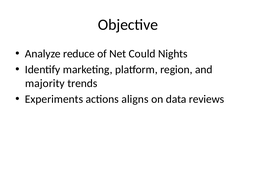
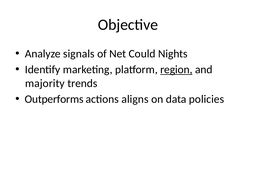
reduce: reduce -> signals (79, 54)
region underline: none -> present (176, 70)
Experiments: Experiments -> Outperforms (54, 99)
reviews: reviews -> policies (207, 99)
